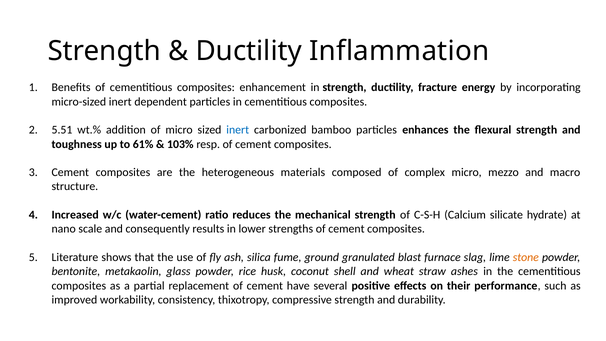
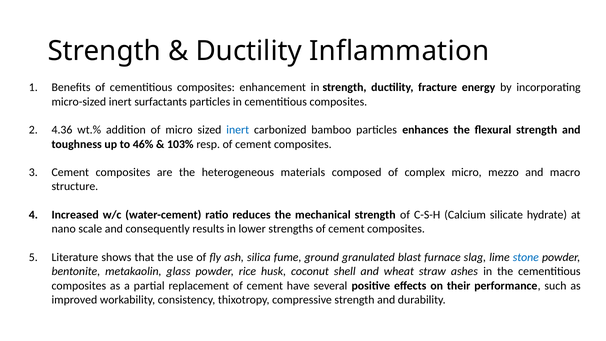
dependent: dependent -> surfactants (161, 102)
5.51: 5.51 -> 4.36 (62, 130)
61%: 61% -> 46% (143, 144)
stone colour: orange -> blue (526, 257)
